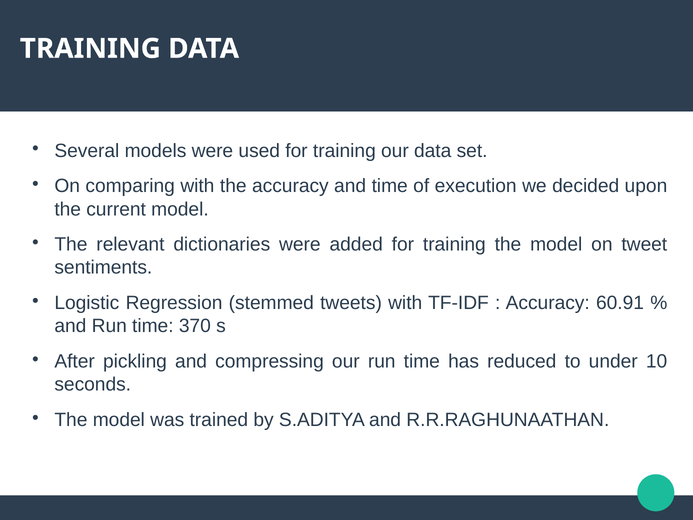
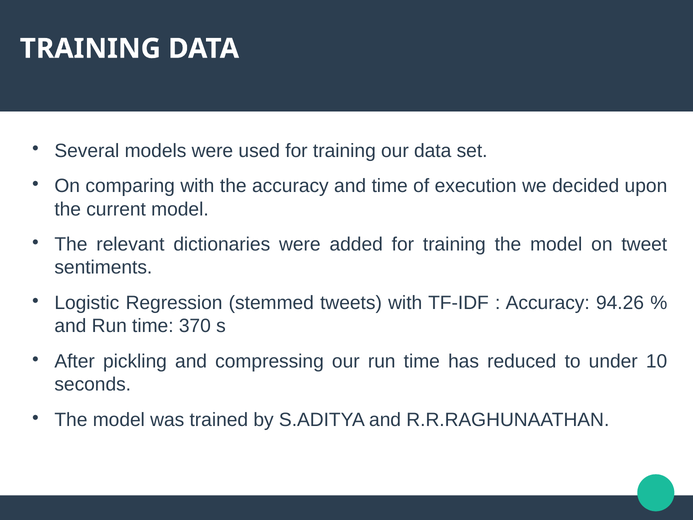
60.91: 60.91 -> 94.26 (620, 303)
